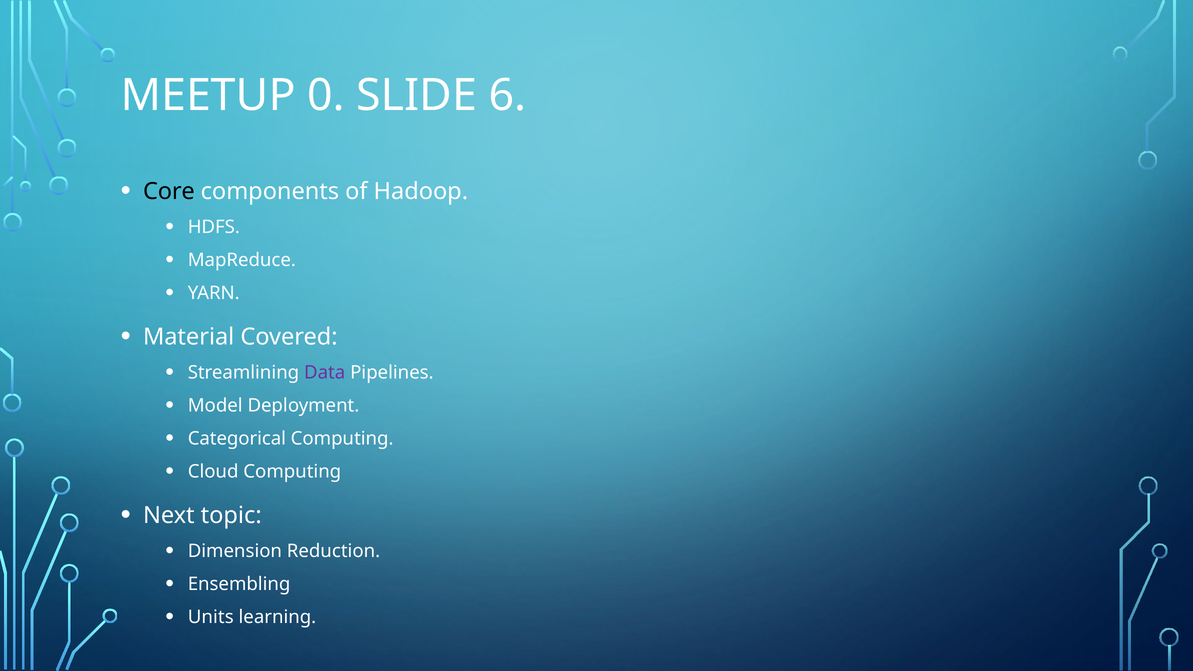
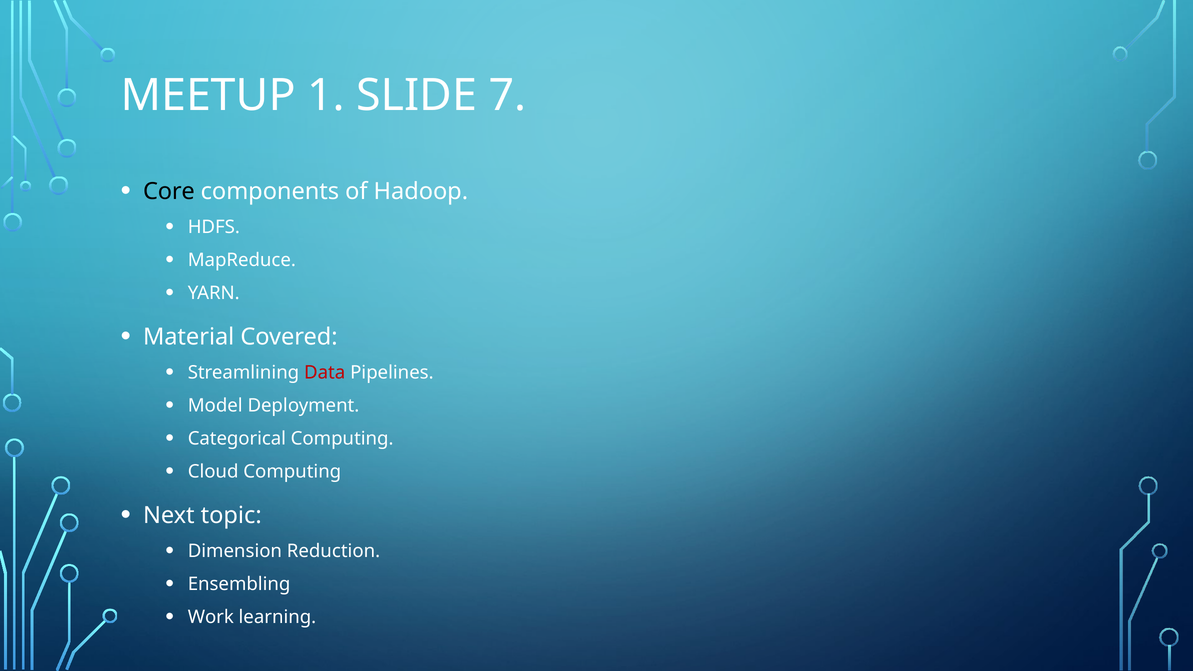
0: 0 -> 1 (326, 95)
6: 6 -> 7 (507, 95)
Data colour: purple -> red (325, 373)
Units: Units -> Work (211, 617)
